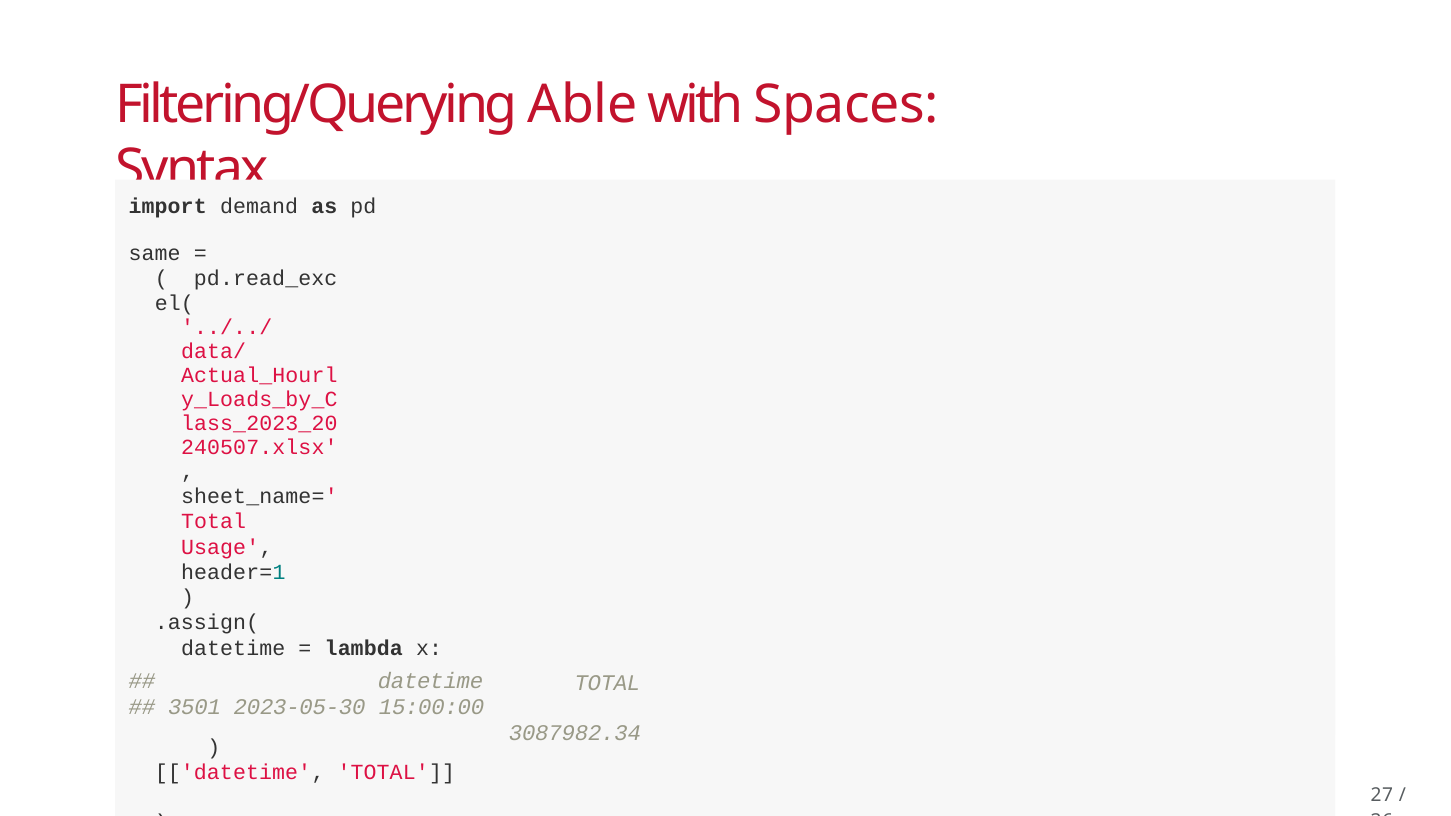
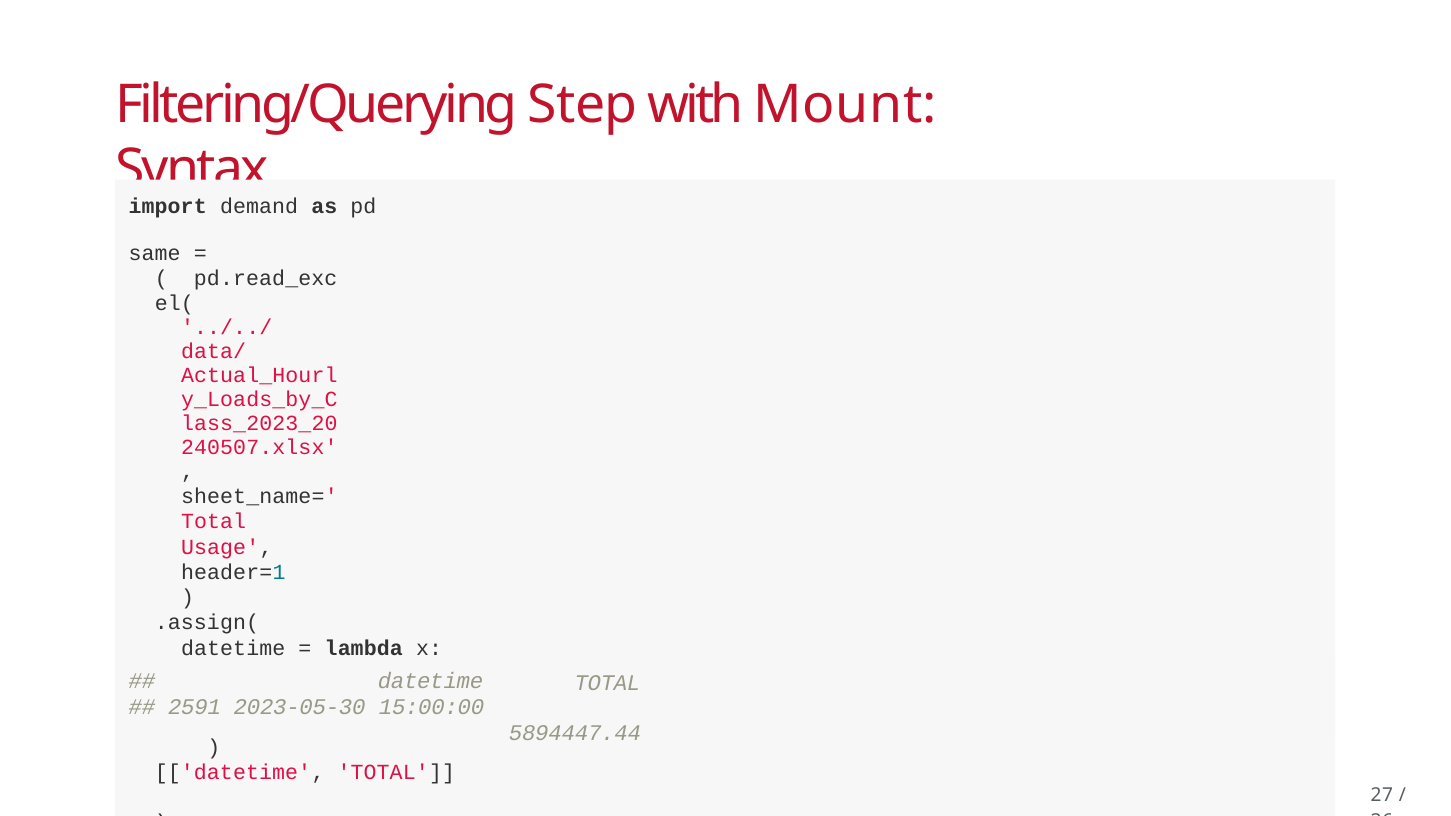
Able: Able -> Step (583, 105)
Spaces: Spaces -> Mount (846, 105)
3501: 3501 -> 2591 (195, 708)
3087982.34: 3087982.34 -> 5894447.44 (575, 734)
